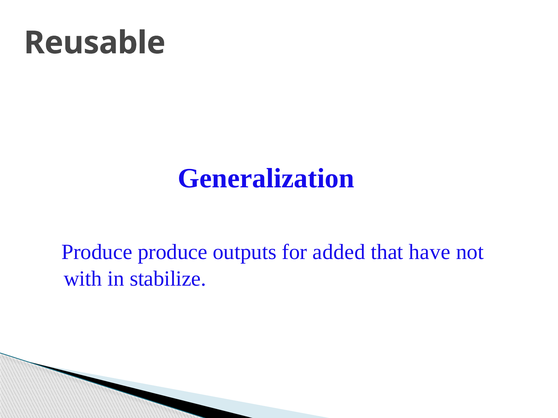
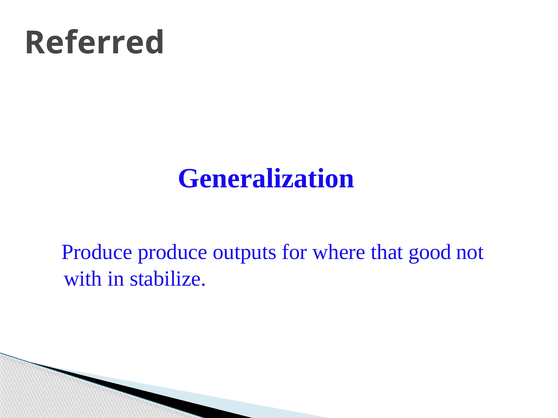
Reusable: Reusable -> Referred (94, 43)
added: added -> where (339, 252)
have: have -> good (430, 252)
